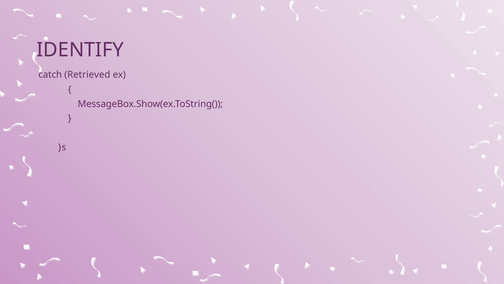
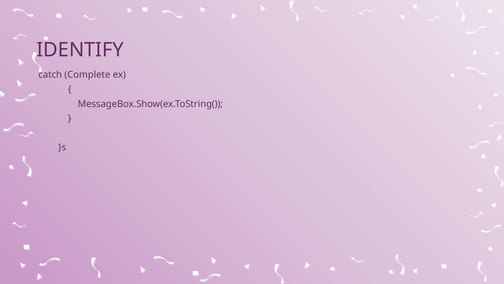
Retrieved: Retrieved -> Complete (87, 75)
